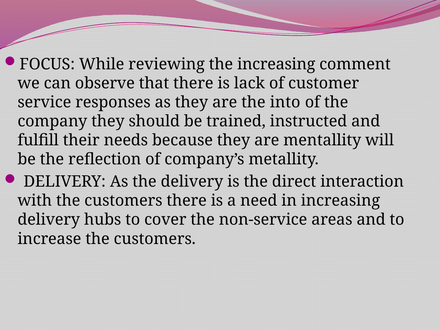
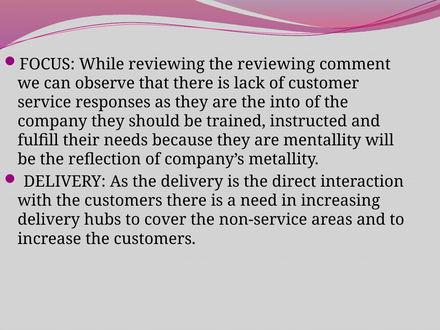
the increasing: increasing -> reviewing (276, 64)
